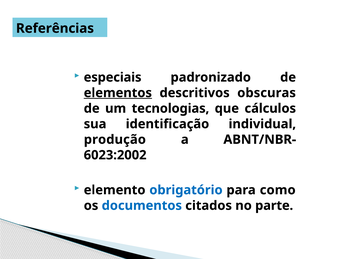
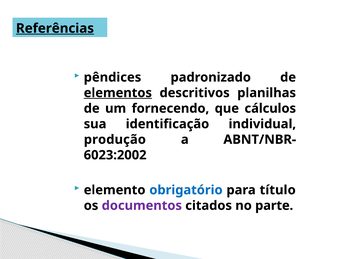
Referências underline: none -> present (55, 28)
especiais: especiais -> pêndices (112, 77)
obscuras: obscuras -> planilhas (267, 93)
tecnologias: tecnologias -> fornecendo (170, 108)
como: como -> título (278, 190)
documentos colour: blue -> purple (142, 205)
